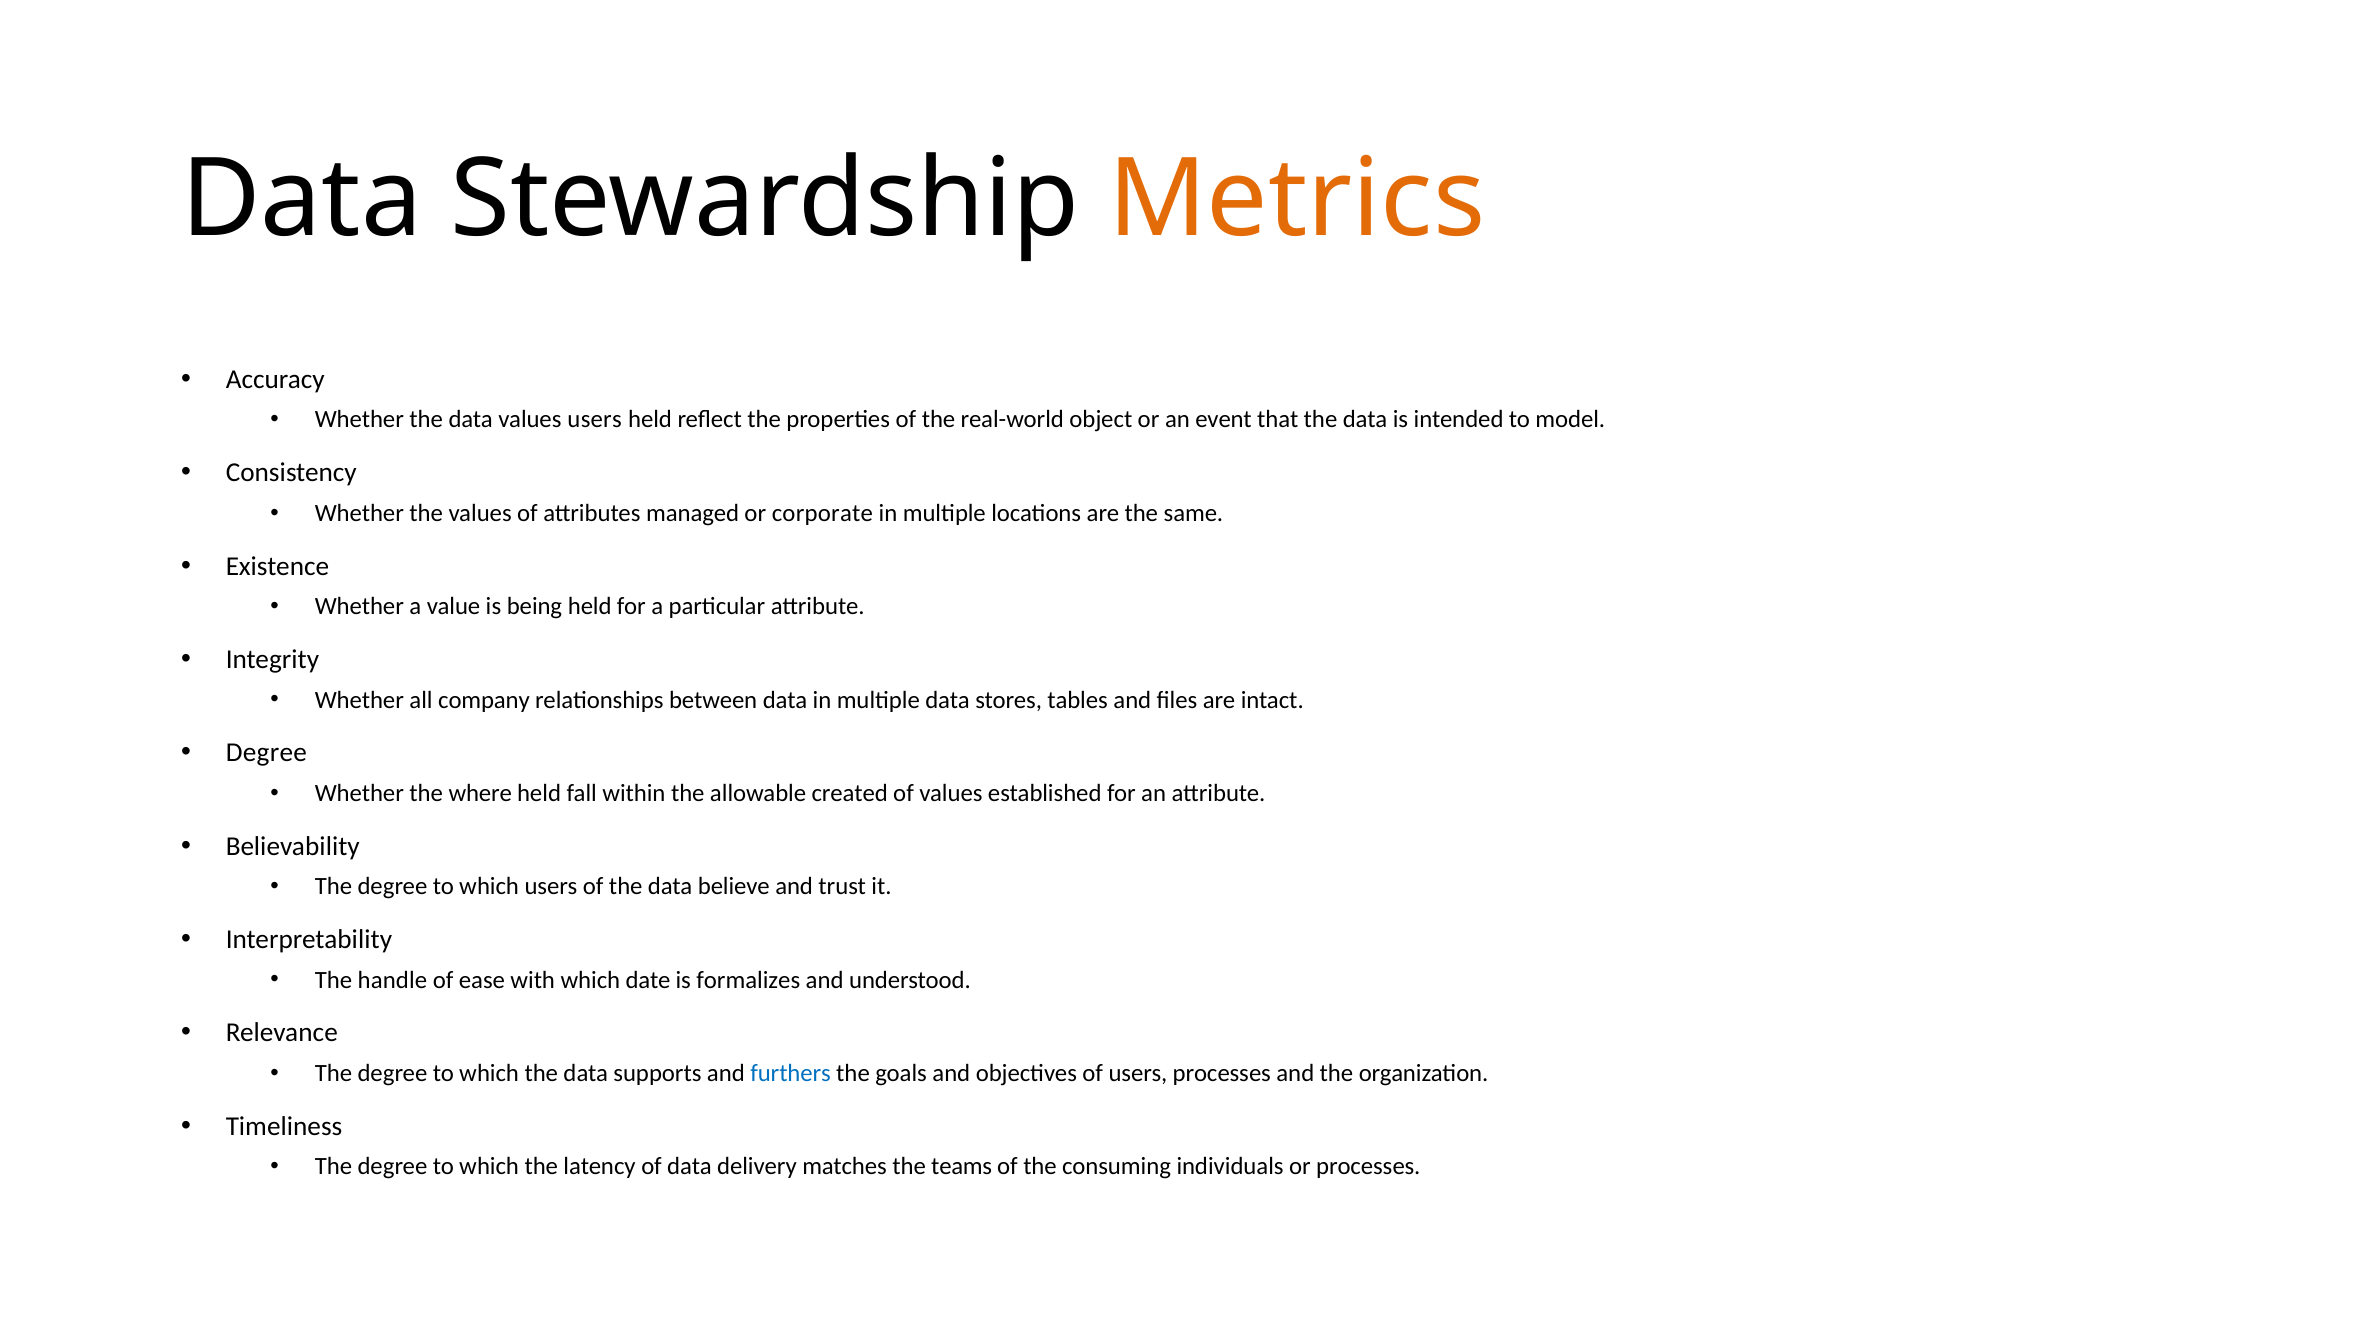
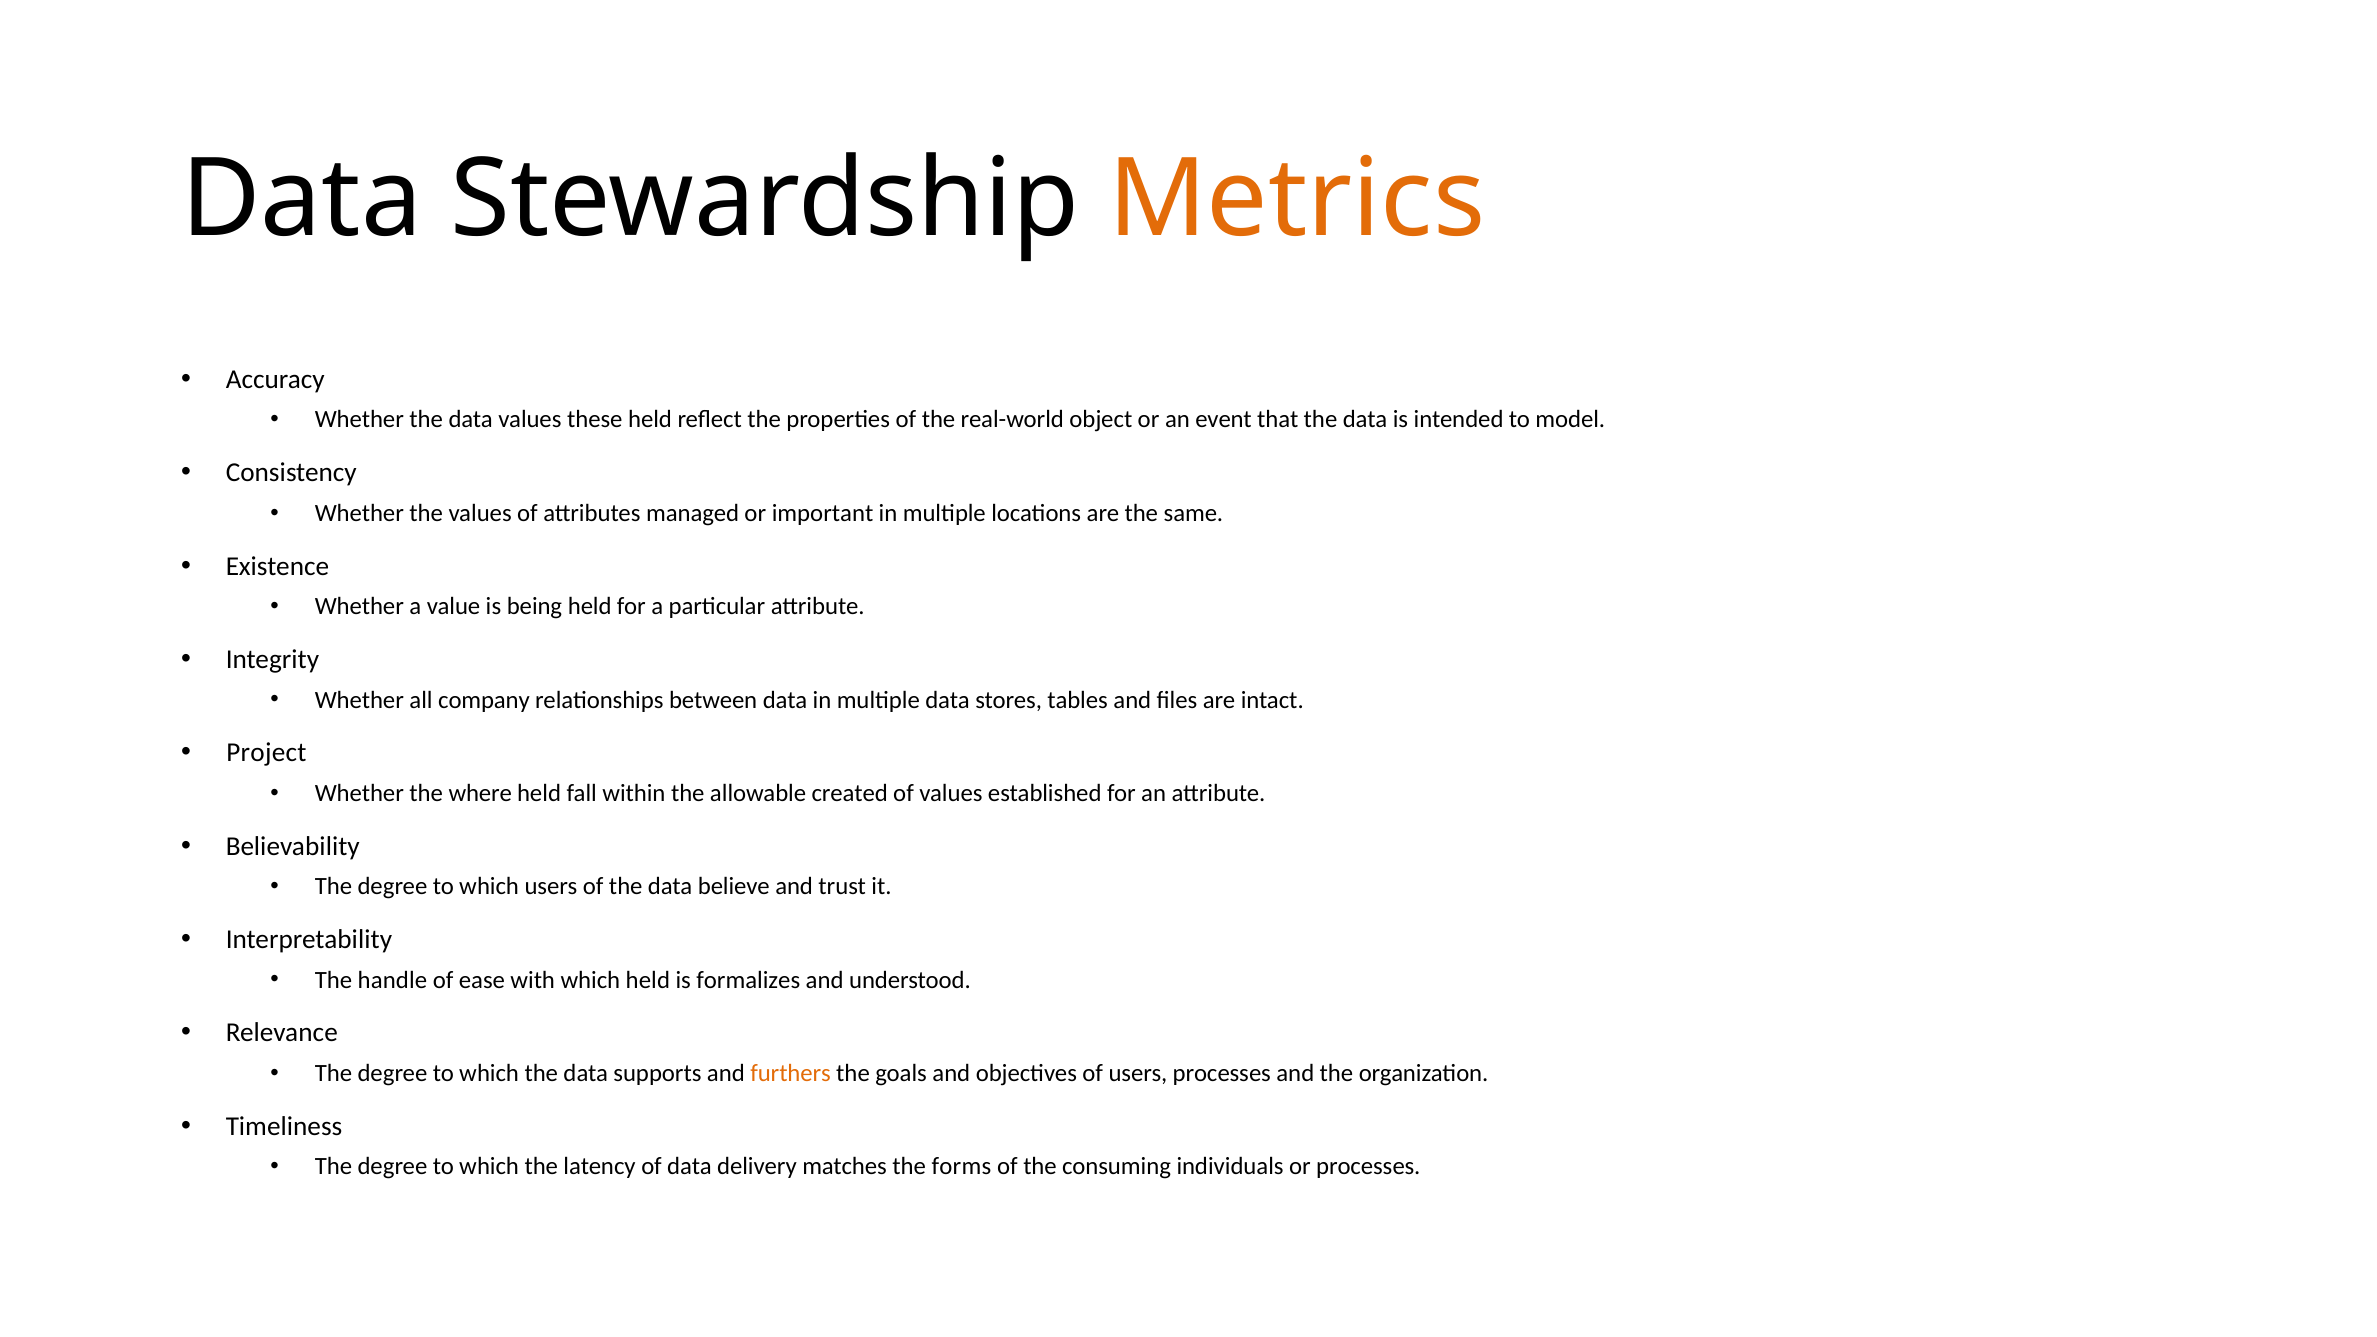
values users: users -> these (595, 420)
corporate: corporate -> important (823, 513)
Degree: Degree -> Project (266, 753)
which date: date -> held (648, 980)
furthers colour: blue -> orange (791, 1073)
teams: teams -> forms (961, 1167)
